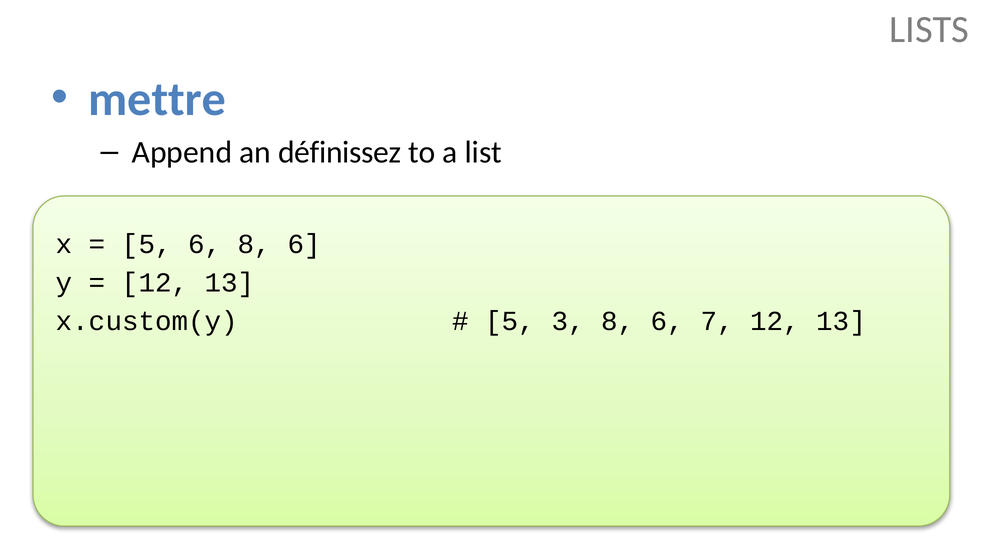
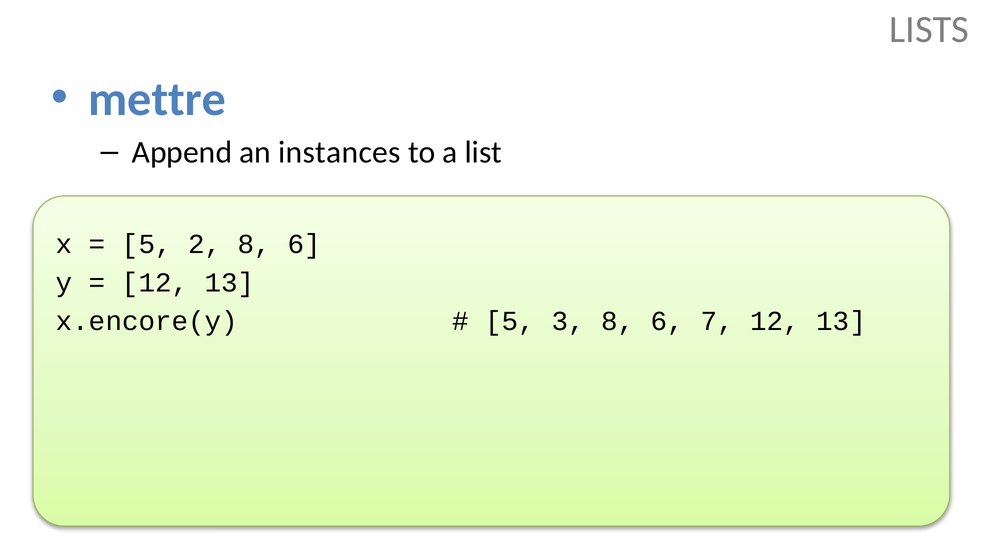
définissez: définissez -> instances (339, 153)
5 6: 6 -> 2 (205, 244)
x.custom(y: x.custom(y -> x.encore(y (147, 322)
